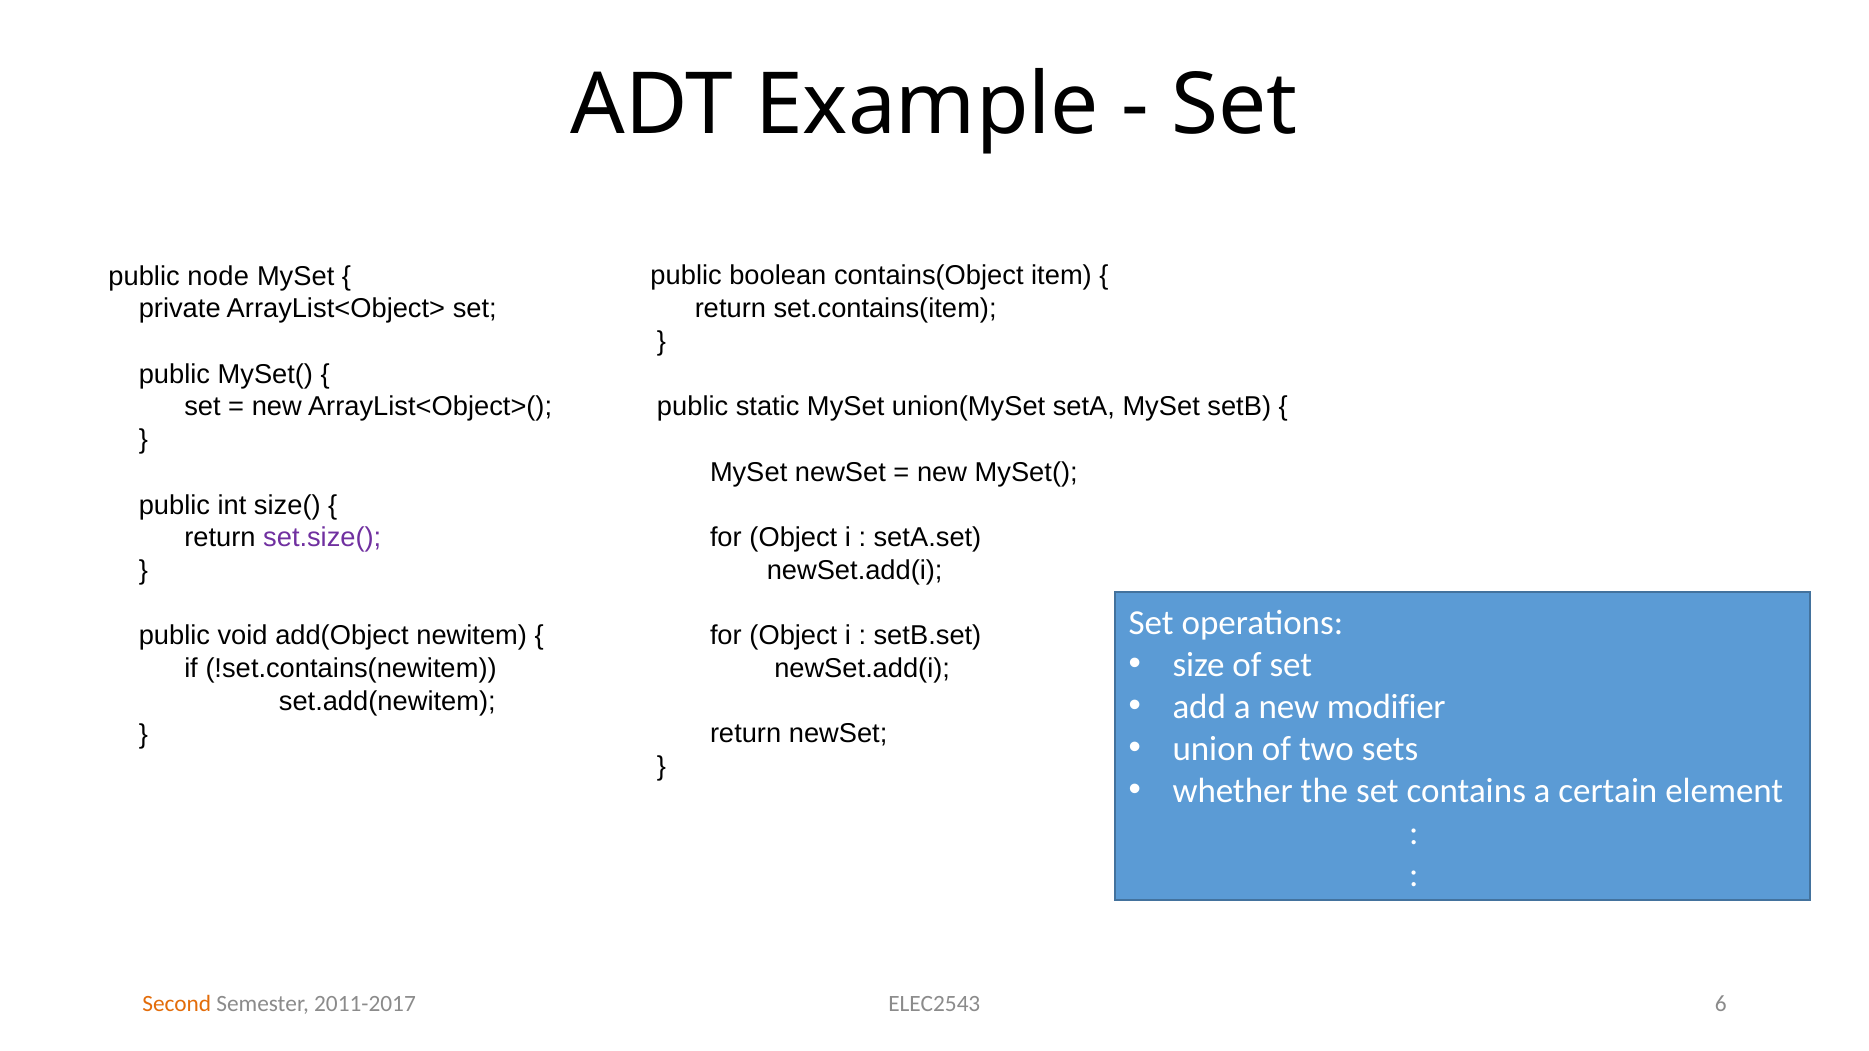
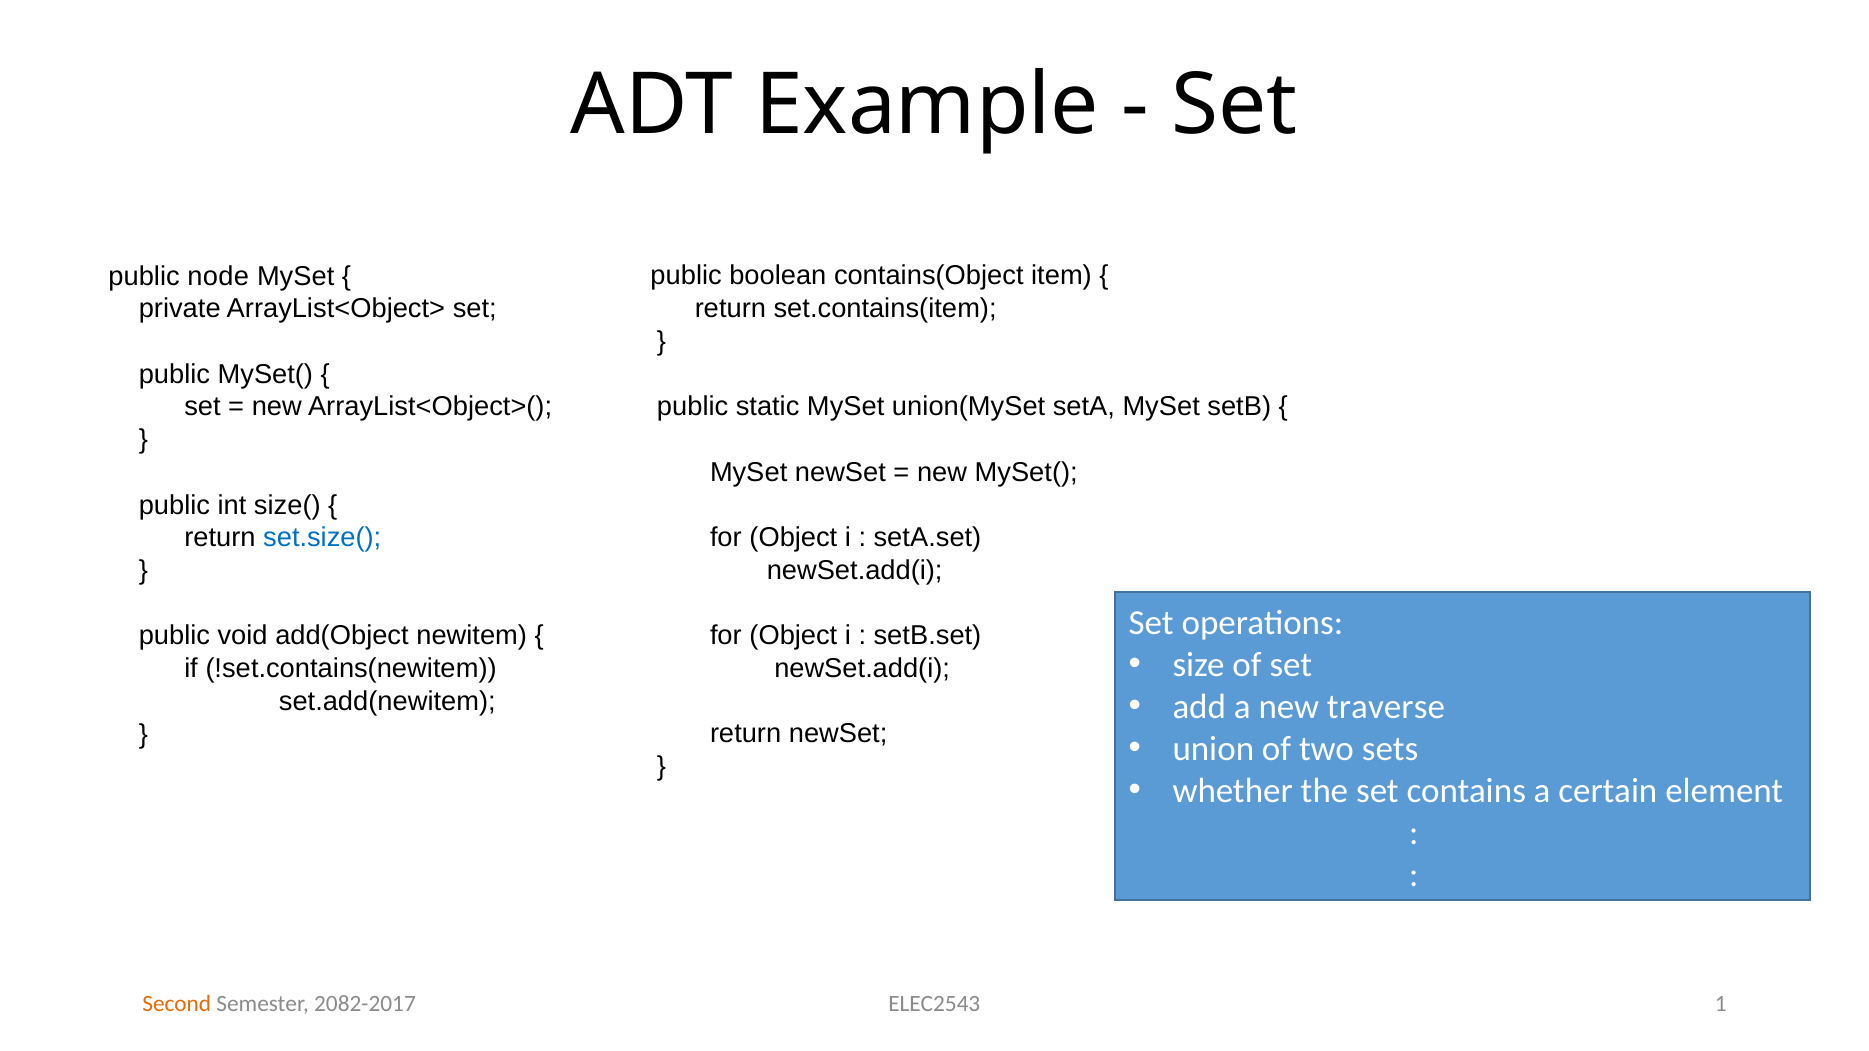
set.size( colour: purple -> blue (322, 538)
modifier: modifier -> traverse (1386, 707)
6: 6 -> 1 (1721, 1004)
2011-2017: 2011-2017 -> 2082-2017 (365, 1004)
